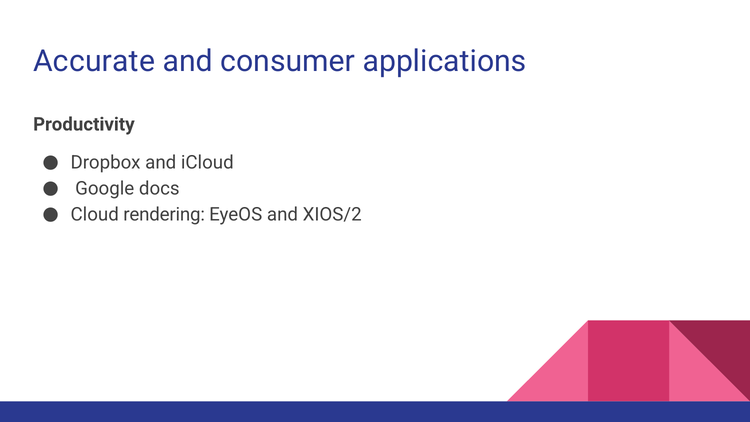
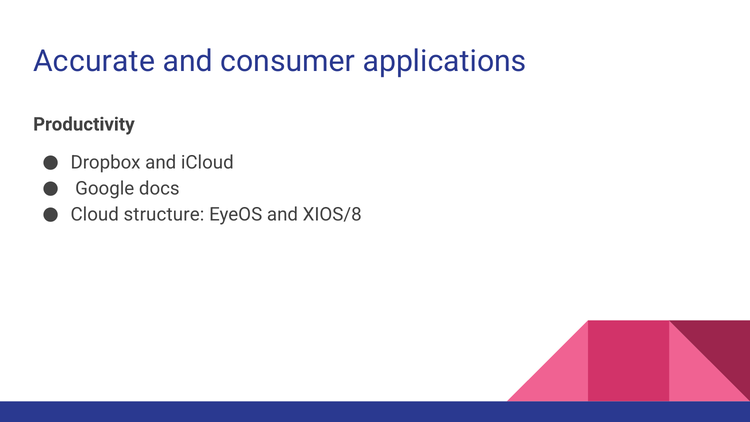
rendering: rendering -> structure (164, 214)
XIOS/2: XIOS/2 -> XIOS/8 (332, 214)
